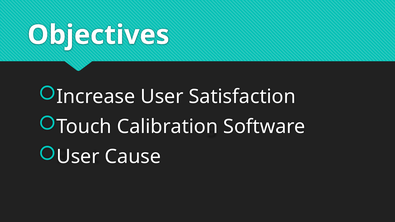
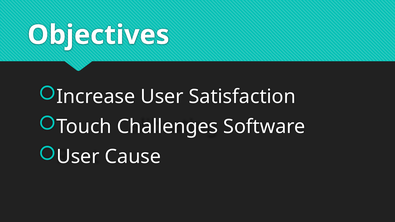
Calibration: Calibration -> Challenges (167, 127)
